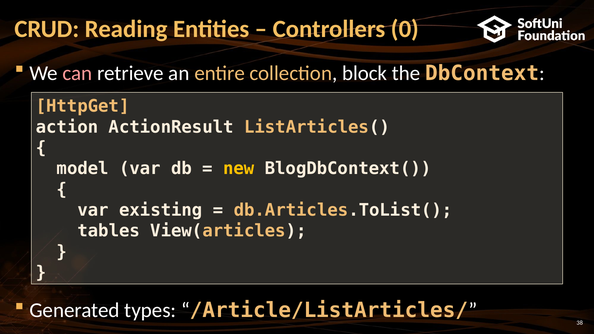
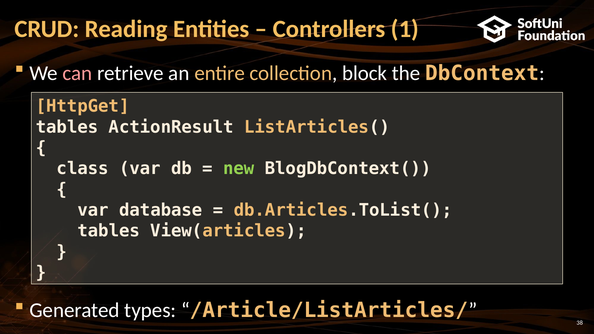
0: 0 -> 1 (405, 29)
action: action -> tables (67, 127)
model: model -> class (83, 169)
new colour: yellow -> light green (239, 169)
existing: existing -> database (161, 210)
